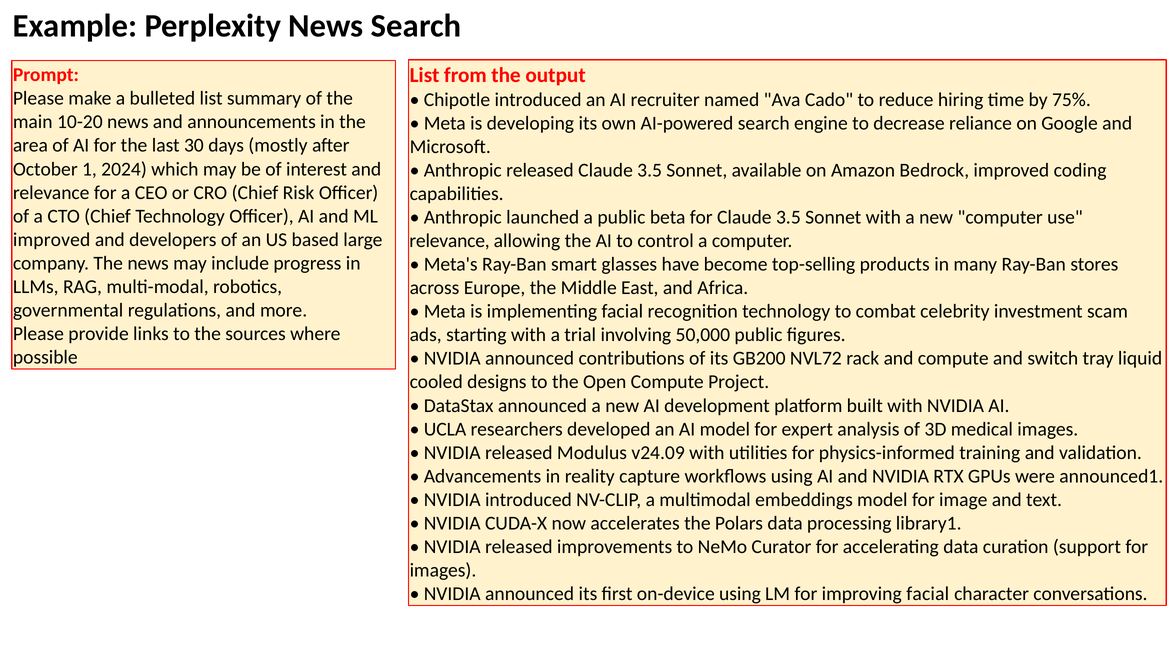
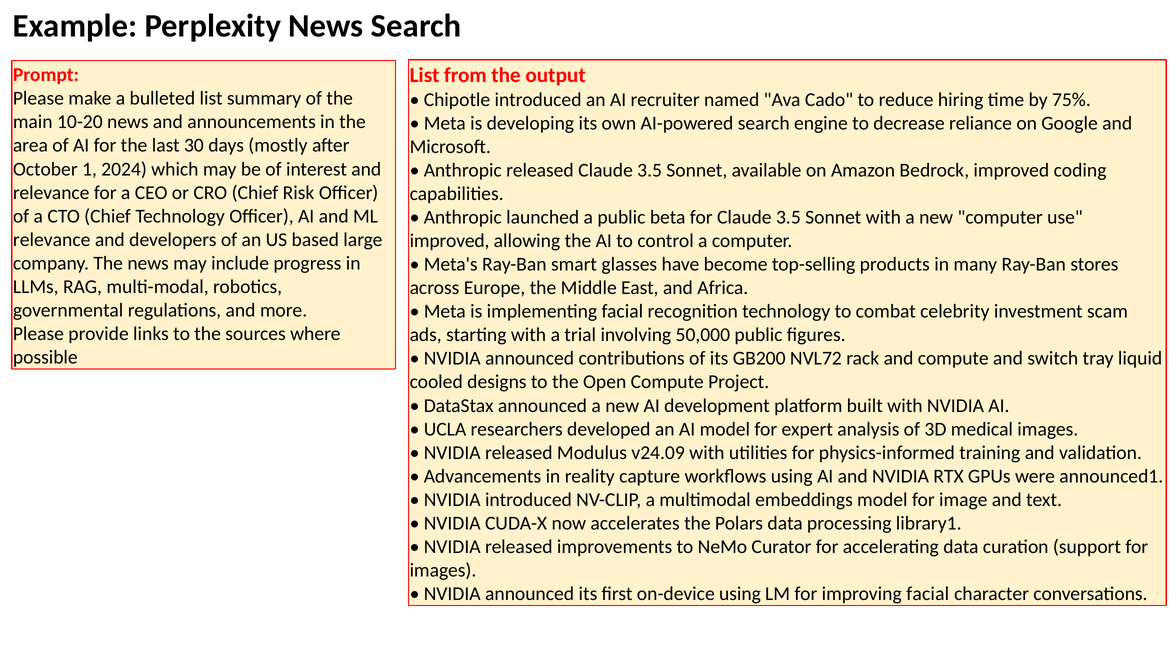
improved: improved -> relevance (52, 239)
relevance: relevance -> improved (450, 241)
